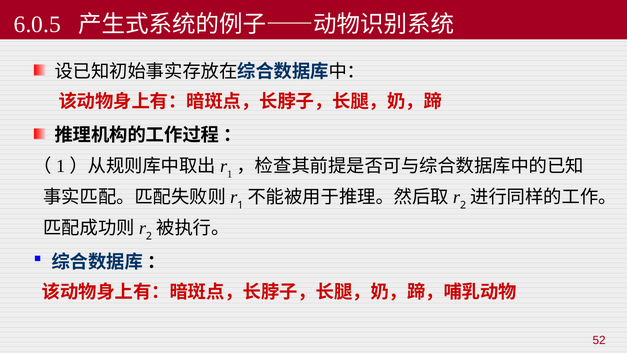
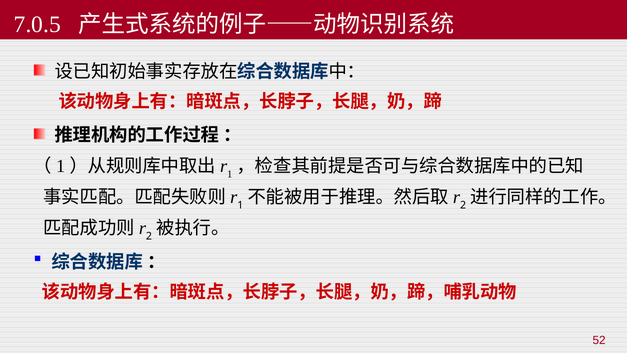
6.0.5: 6.0.5 -> 7.0.5 (37, 25)
